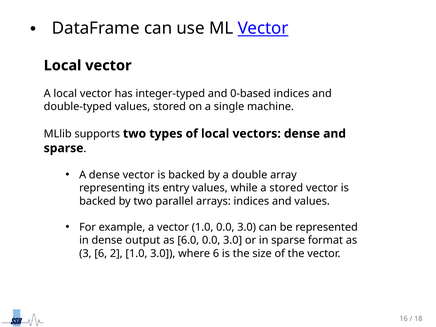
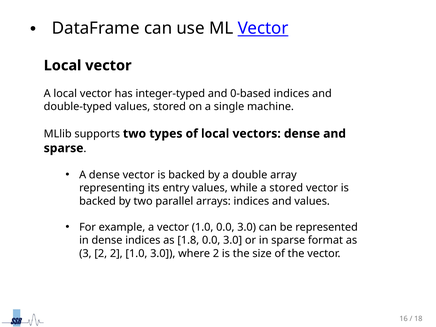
dense output: output -> indices (143, 240)
6.0: 6.0 -> 1.8 (188, 240)
3 6: 6 -> 2 (101, 253)
where 6: 6 -> 2 (216, 253)
